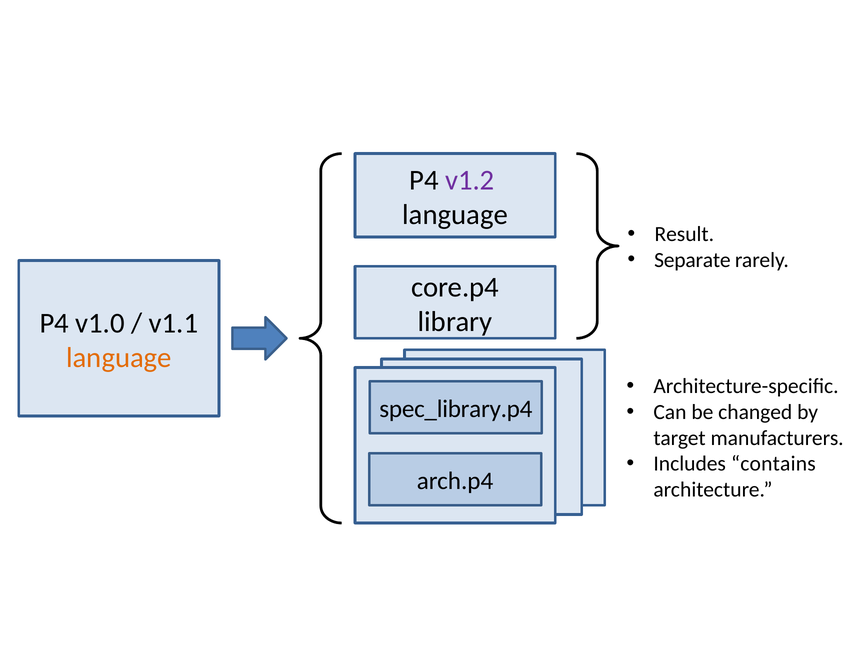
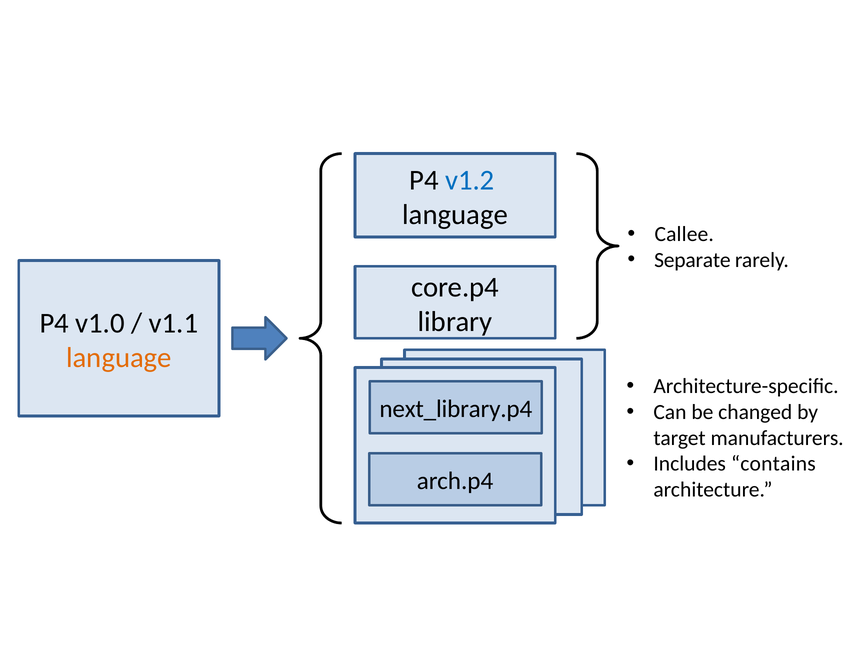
v1.2 colour: purple -> blue (470, 180)
Result: Result -> Callee (684, 234)
spec_library.p4: spec_library.p4 -> next_library.p4 (456, 409)
